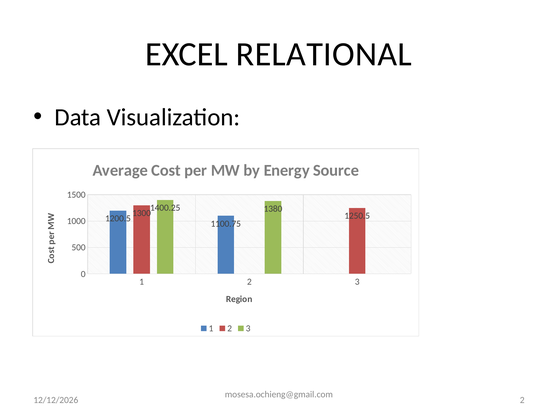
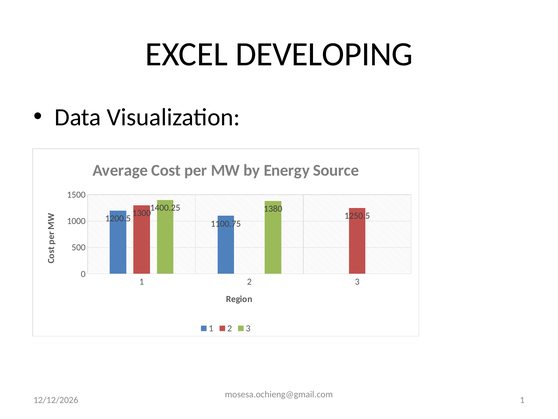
RELATIONAL: RELATIONAL -> DEVELOPING (324, 54)
2: 2 -> 1 (522, 400)
